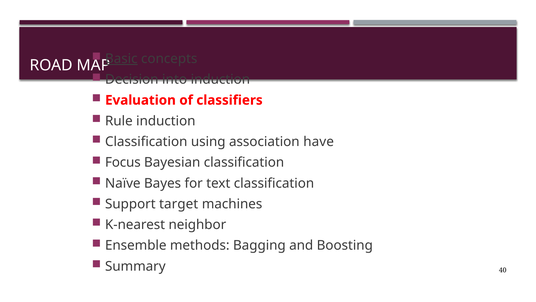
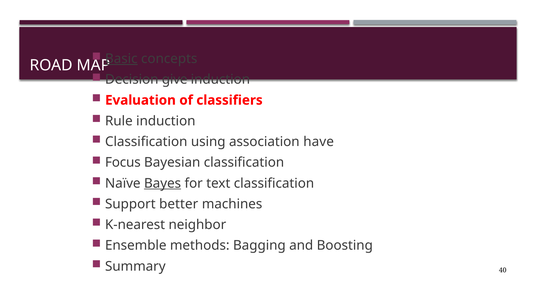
into: into -> give (175, 79)
Bayes underline: none -> present (163, 183)
target: target -> better (179, 204)
